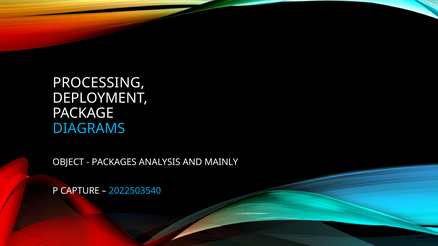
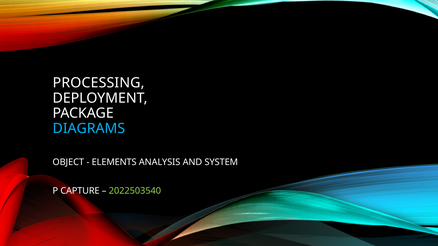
PACKAGES: PACKAGES -> ELEMENTS (114, 162)
MAINLY: MAINLY -> SYSTEM (221, 162)
2022503540 colour: light blue -> light green (135, 191)
